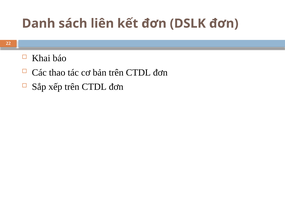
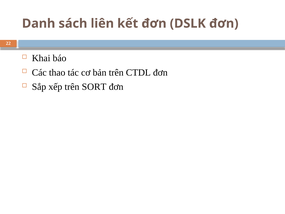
xếp trên CTDL: CTDL -> SORT (94, 87)
